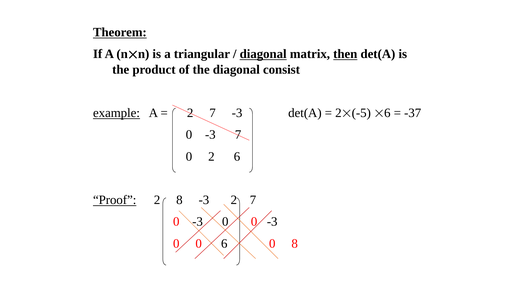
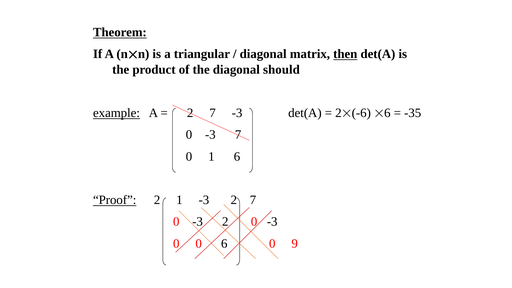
diagonal underline: present -> none (263, 54)
consist: consist -> should (281, 69)
-5: -5 -> -6 (361, 113)
-37: -37 -> -35 (413, 113)
0 2: 2 -> 1 (211, 156)
2 8: 8 -> 1 (179, 200)
0: 0 -> 2 (225, 222)
0 8: 8 -> 9 (295, 243)
